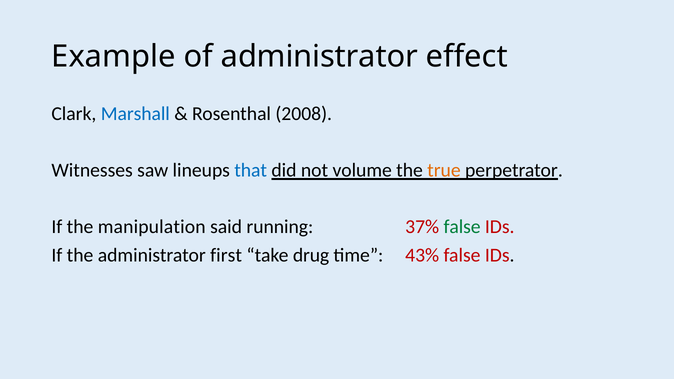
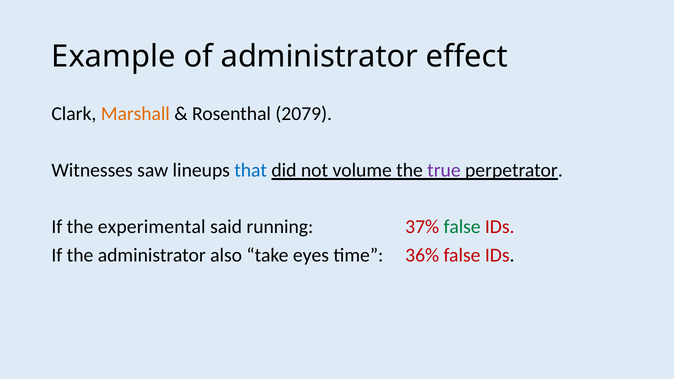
Marshall colour: blue -> orange (135, 114)
2008: 2008 -> 2079 (304, 114)
true colour: orange -> purple (444, 170)
manipulation: manipulation -> experimental (152, 227)
first: first -> also (226, 255)
drug: drug -> eyes (311, 255)
43%: 43% -> 36% (422, 255)
